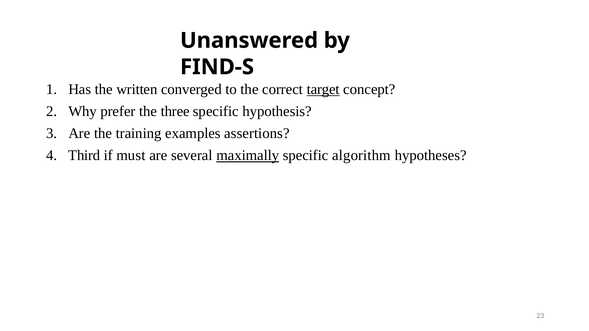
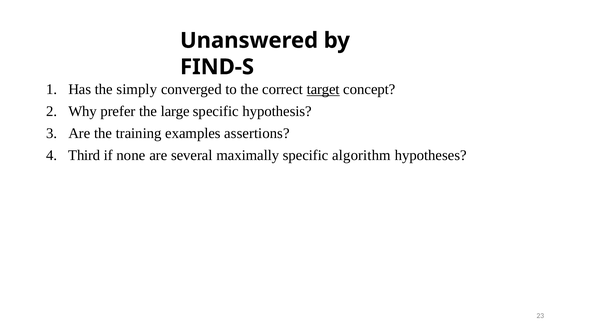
written: written -> simply (137, 89)
three: three -> large (175, 111)
must: must -> none (131, 156)
maximally underline: present -> none (248, 156)
